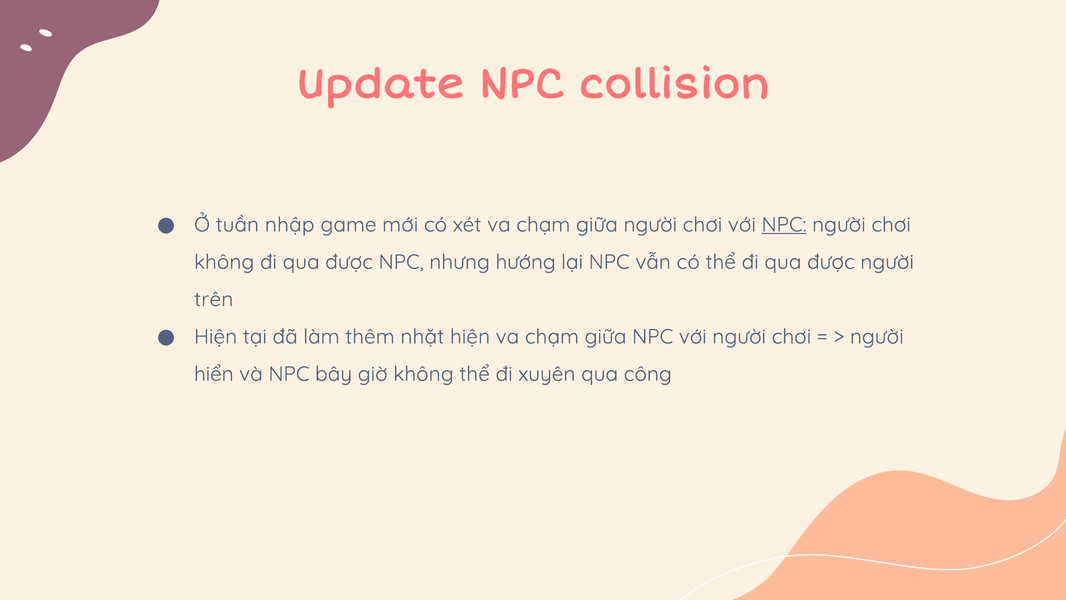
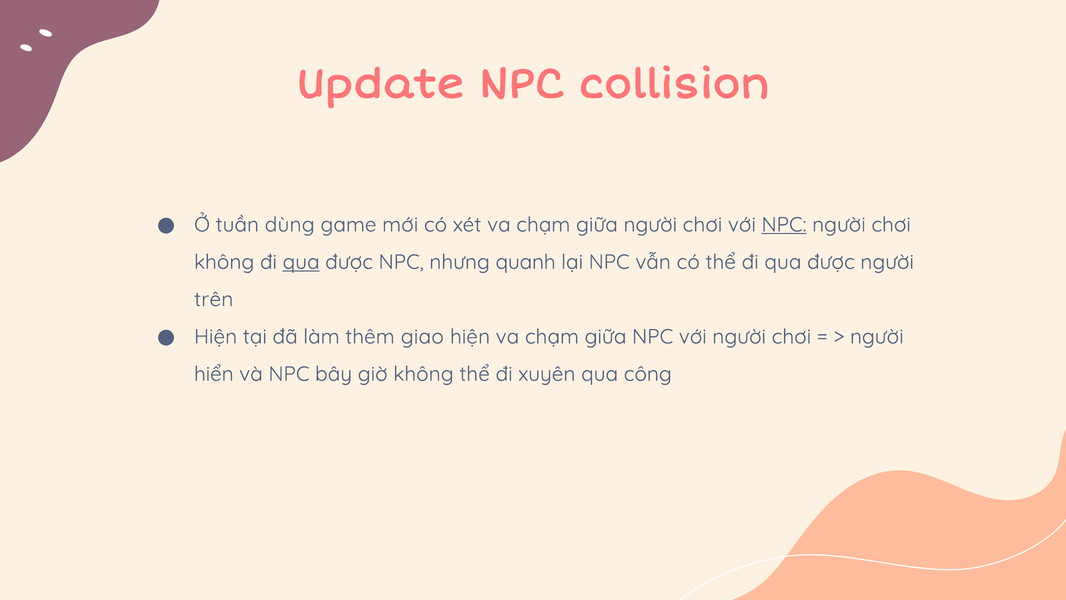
nhập: nhập -> dùng (290, 225)
qua underline: none -> present (301, 262)
hướng: hướng -> quanh (526, 262)
nhặt: nhặt -> giao (422, 337)
